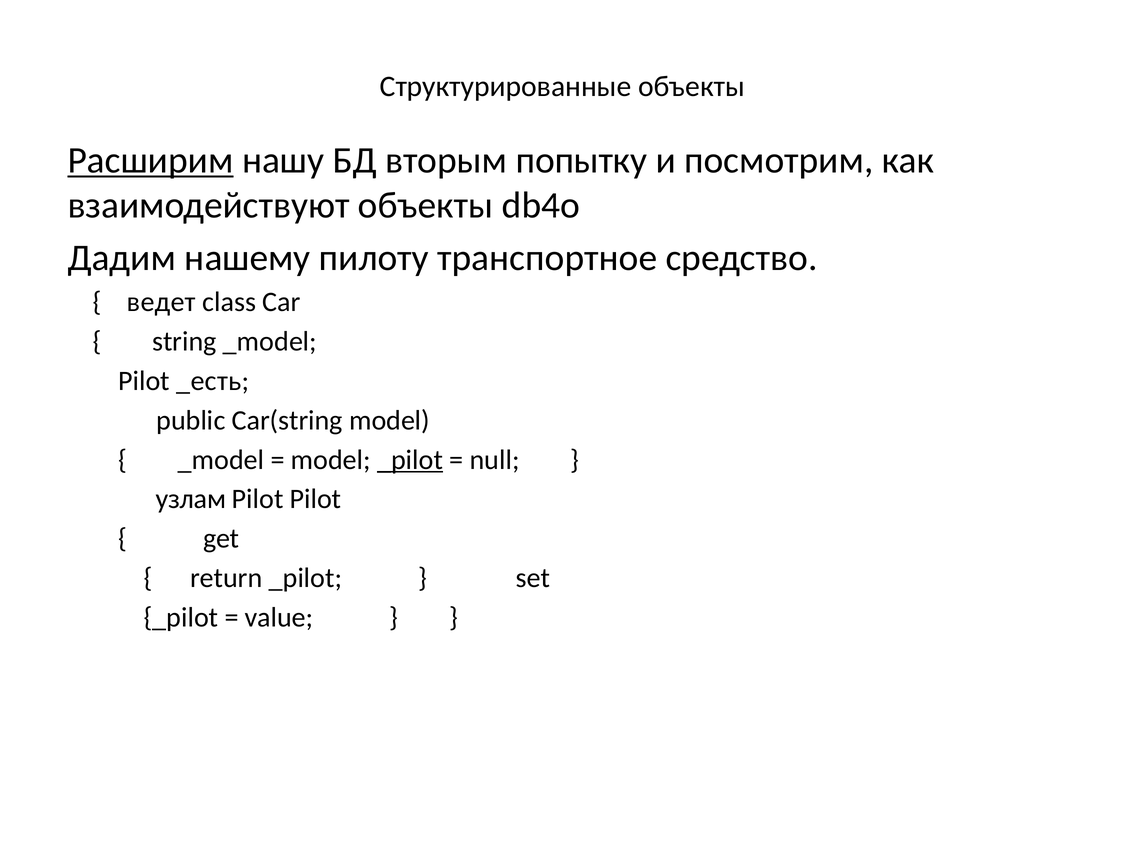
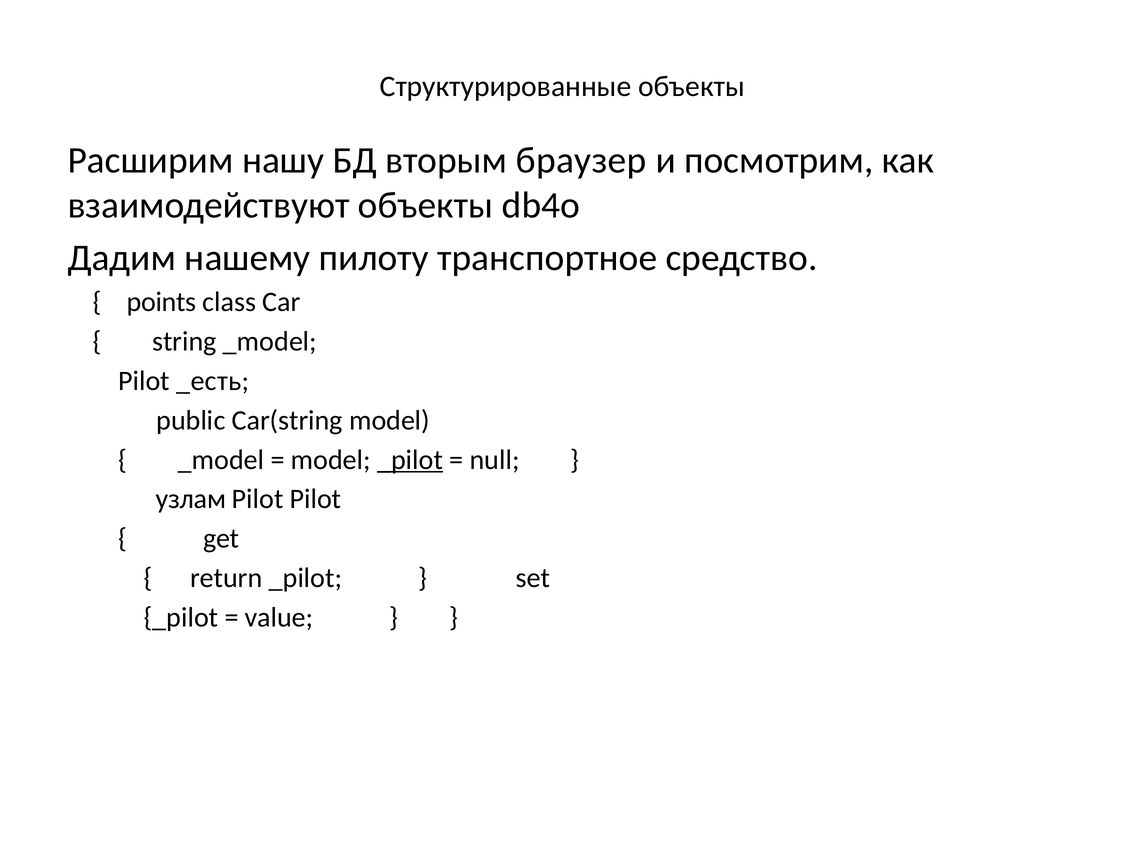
Расширим underline: present -> none (150, 160)
попытку: попытку -> браузер (581, 160)
ведет: ведет -> points (162, 302)
